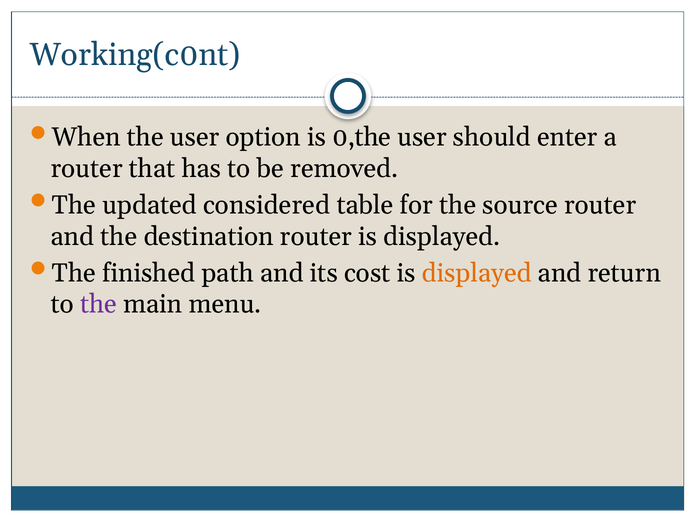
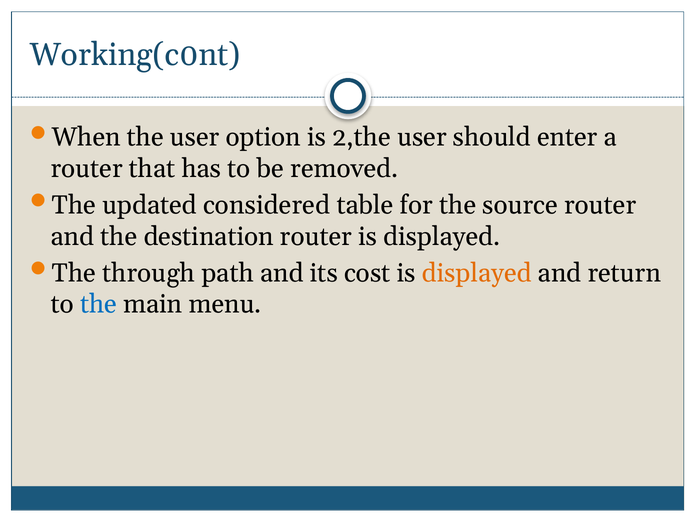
0,the: 0,the -> 2,the (362, 137)
finished: finished -> through (149, 273)
the colour: purple -> blue (98, 304)
